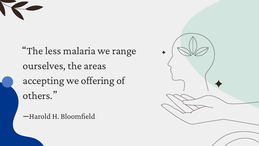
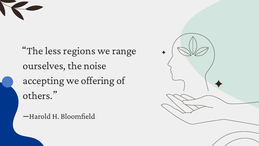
malaria: malaria -> regions (79, 51)
areas: areas -> noise (95, 66)
